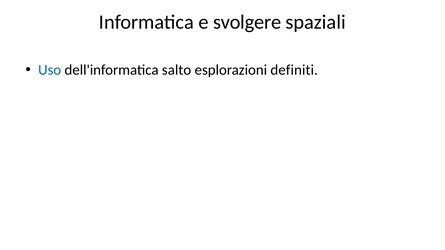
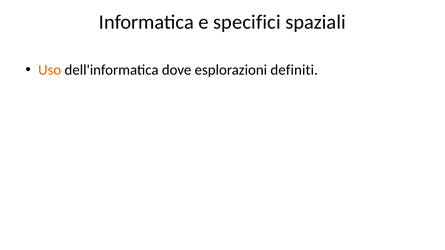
svolgere: svolgere -> specifici (247, 22)
Uso colour: blue -> orange (50, 70)
salto: salto -> dove (177, 70)
